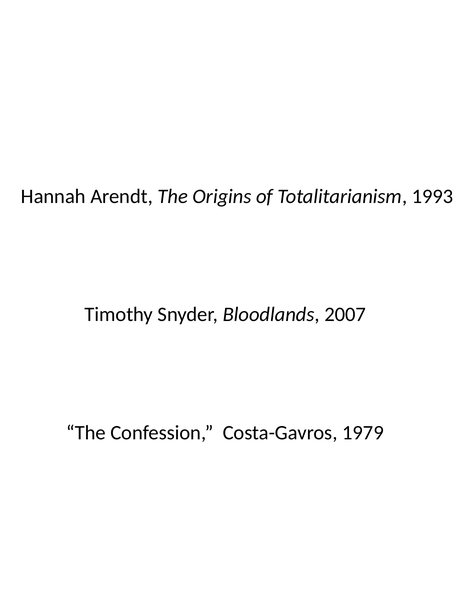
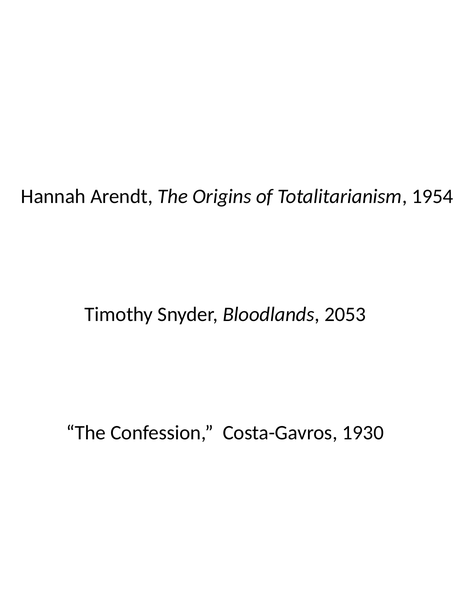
1993: 1993 -> 1954 (433, 196)
2007: 2007 -> 2053 (345, 315)
1979: 1979 -> 1930 (363, 433)
